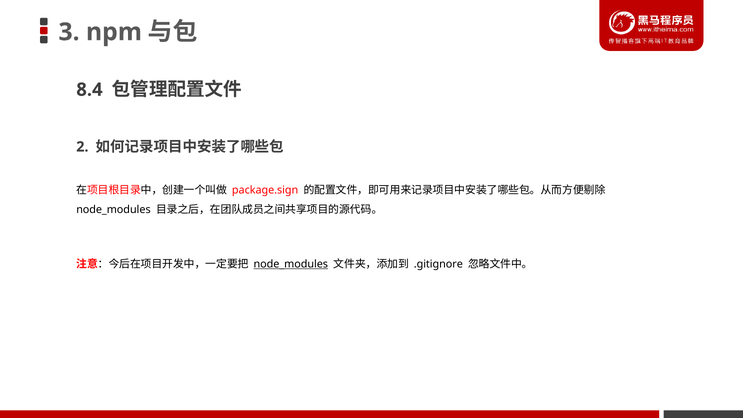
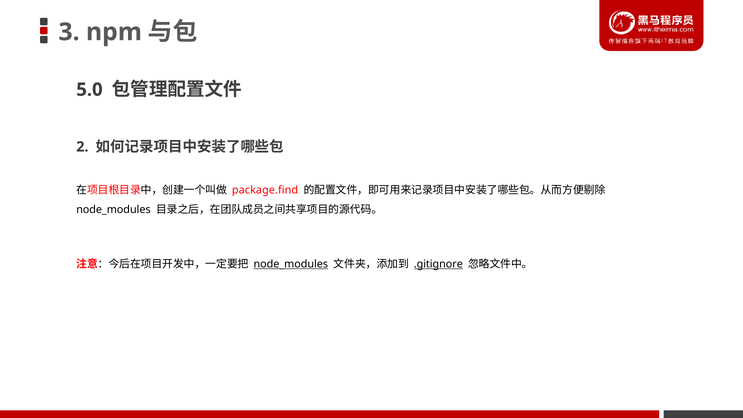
8.4: 8.4 -> 5.0 (89, 90)
package.sign: package.sign -> package.find (265, 190)
.gitignore underline: none -> present (438, 264)
